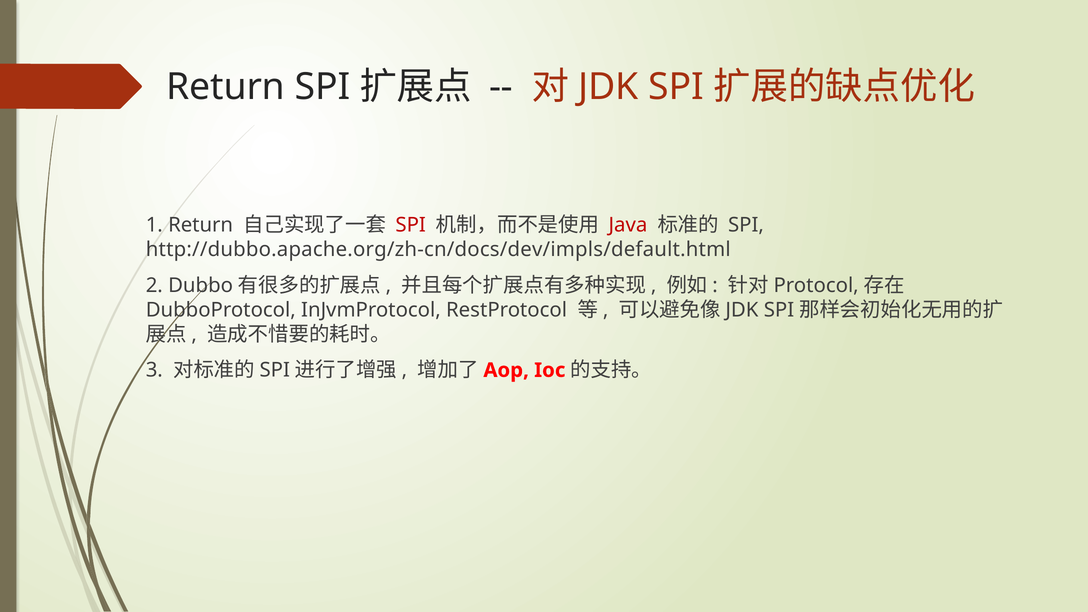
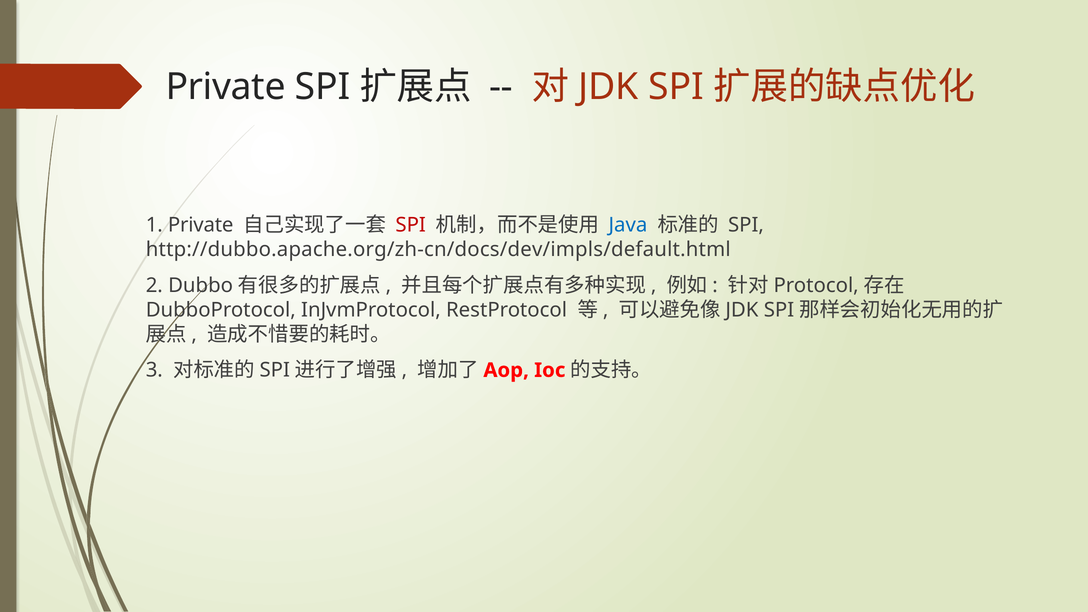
Return: Return -> Private (226, 87)
1 Return: Return -> Private (201, 225)
Java colour: red -> blue (628, 225)
